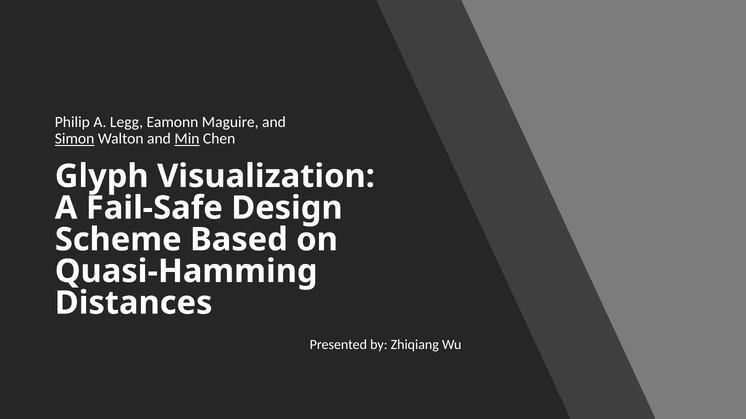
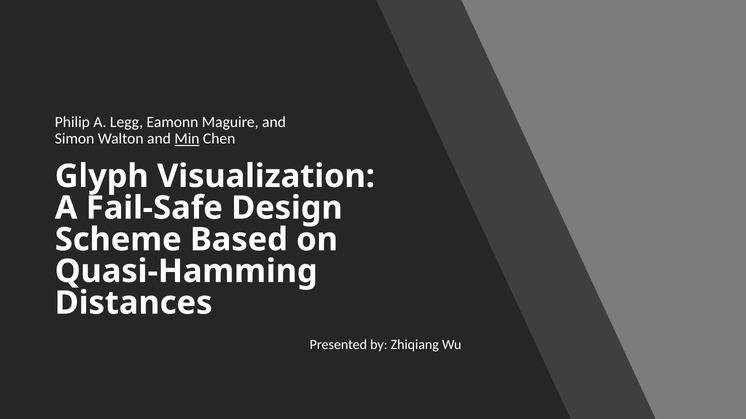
Simon underline: present -> none (75, 139)
